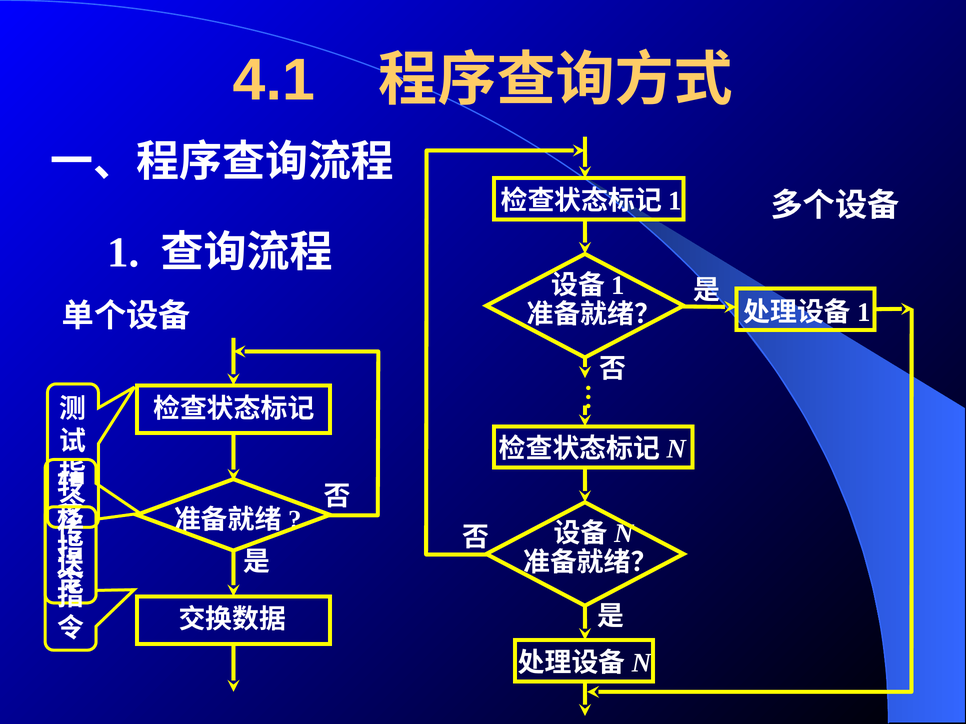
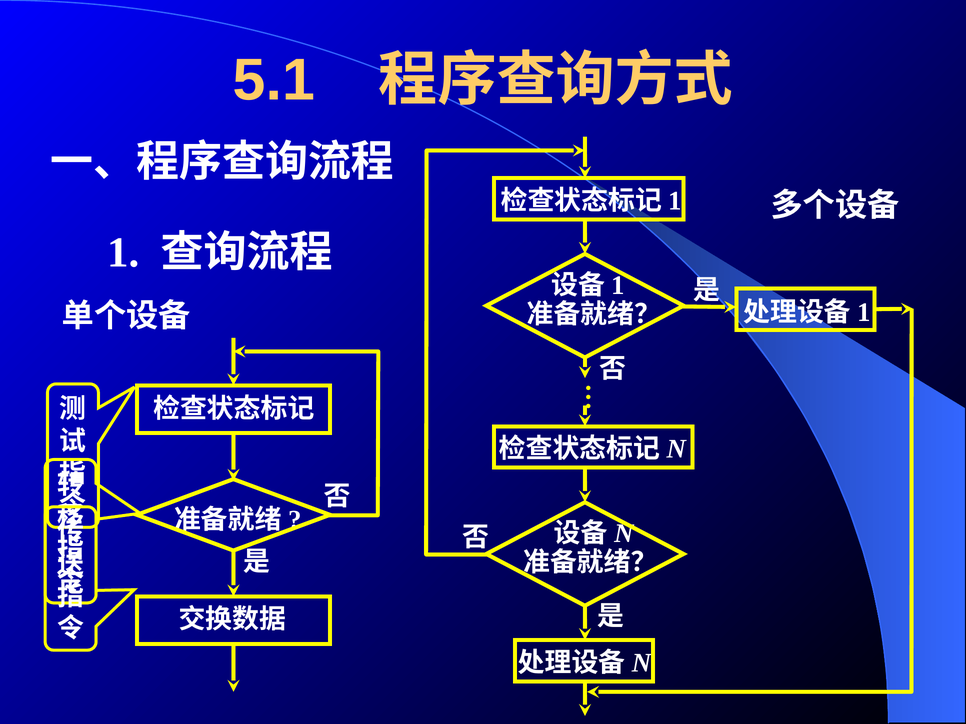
4.1: 4.1 -> 5.1 (274, 81)
